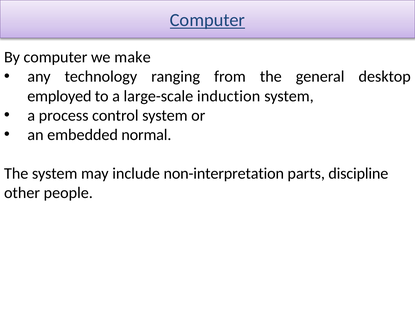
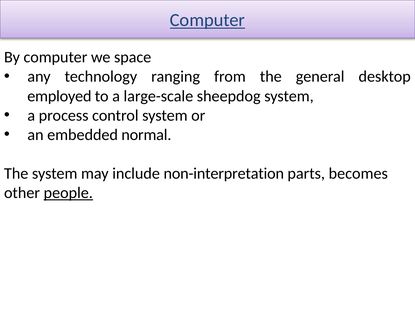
make: make -> space (133, 57)
induction: induction -> sheepdog (229, 96)
discipline: discipline -> becomes (358, 174)
people underline: none -> present (68, 193)
